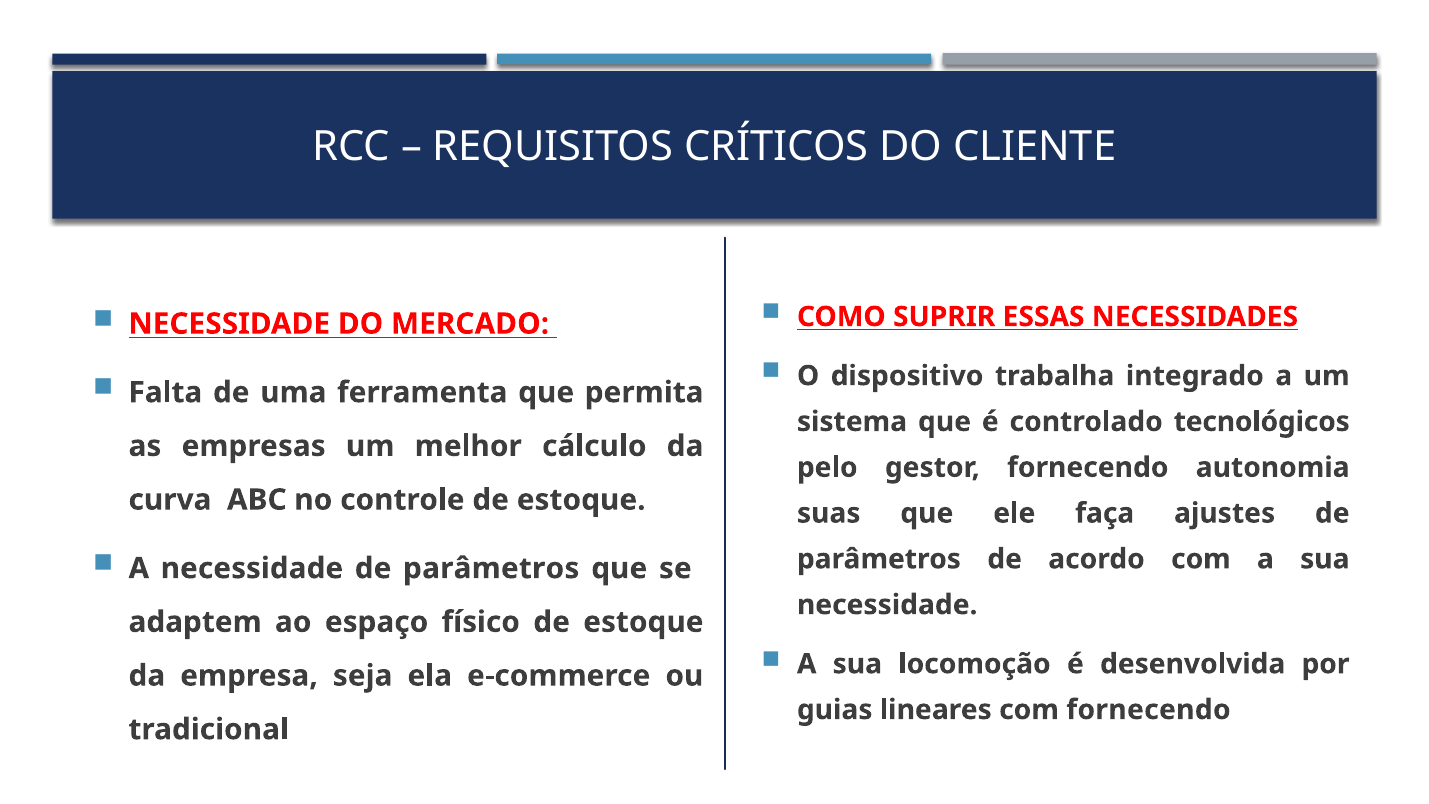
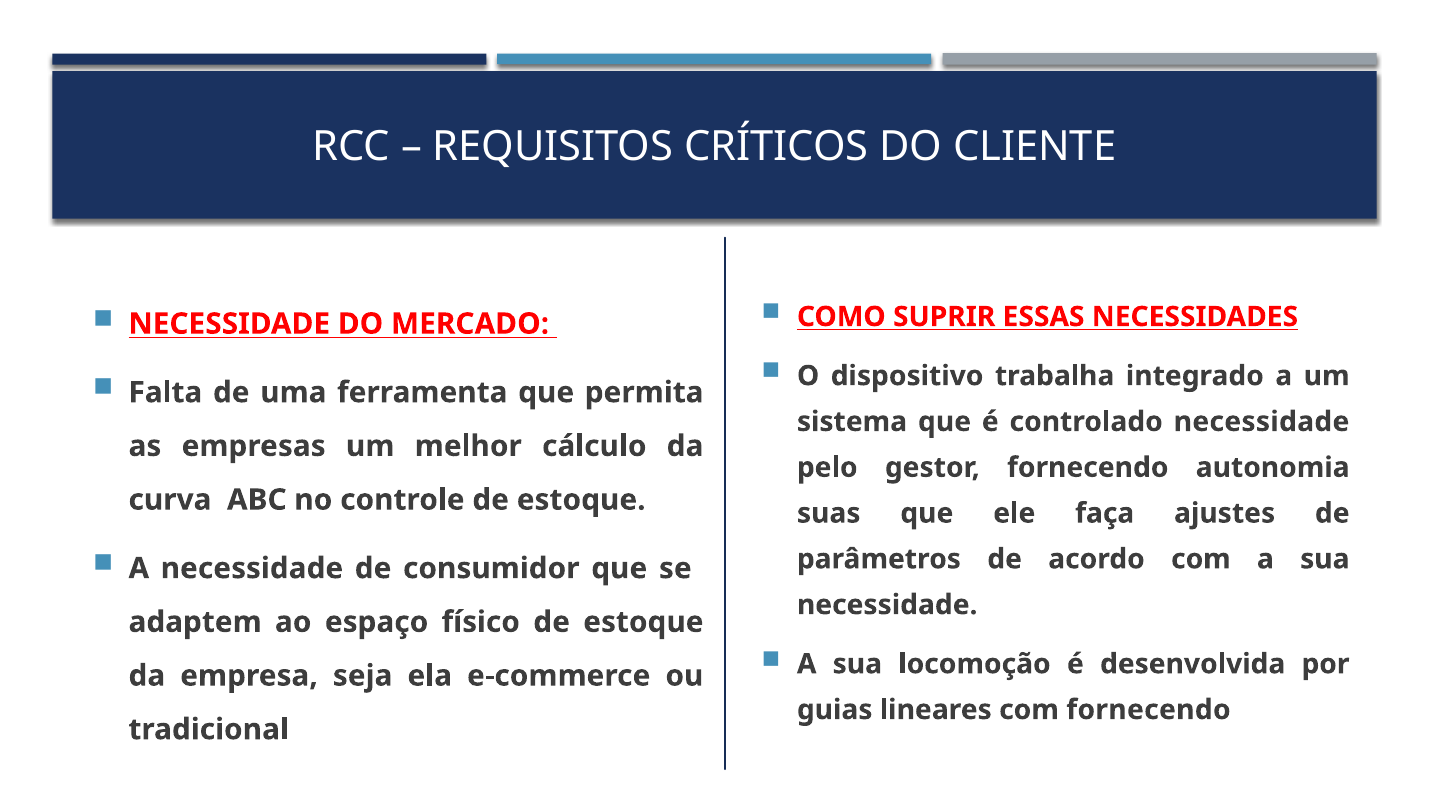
controlado tecnológicos: tecnológicos -> necessidade (1261, 422)
necessidade de parâmetros: parâmetros -> consumidor (491, 568)
